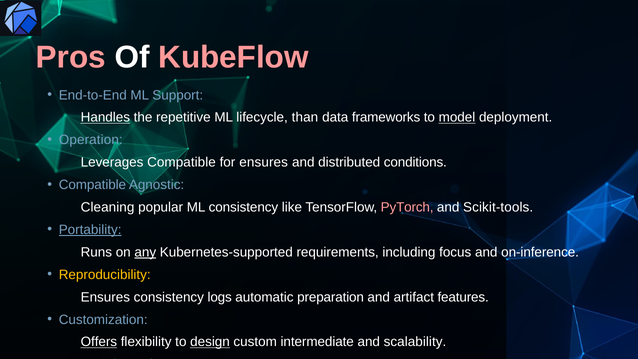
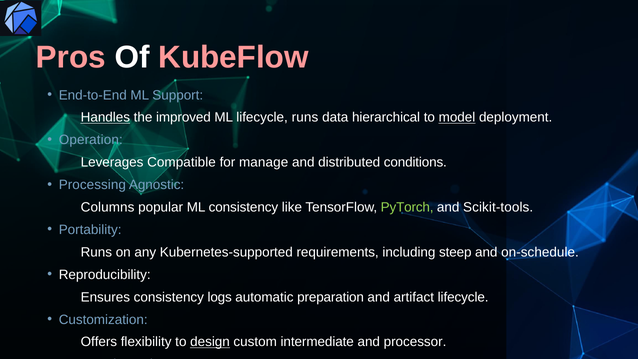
repetitive: repetitive -> improved (183, 117)
lifecycle than: than -> runs (305, 117)
frameworks: frameworks -> hierarchical (386, 117)
for ensures: ensures -> manage (264, 162)
Compatible: Compatible -> Processing (92, 185)
Cleaning: Cleaning -> Columns (108, 207)
PyTorch colour: pink -> light green (407, 207)
Portability underline: present -> none (90, 230)
any underline: present -> none (145, 252)
focus: focus -> steep (455, 252)
on-inference: on-inference -> on-schedule (540, 252)
Reproducibility colour: yellow -> white (105, 275)
artifact features: features -> lifecycle (463, 297)
Offers underline: present -> none (99, 342)
scalability: scalability -> processor (415, 342)
